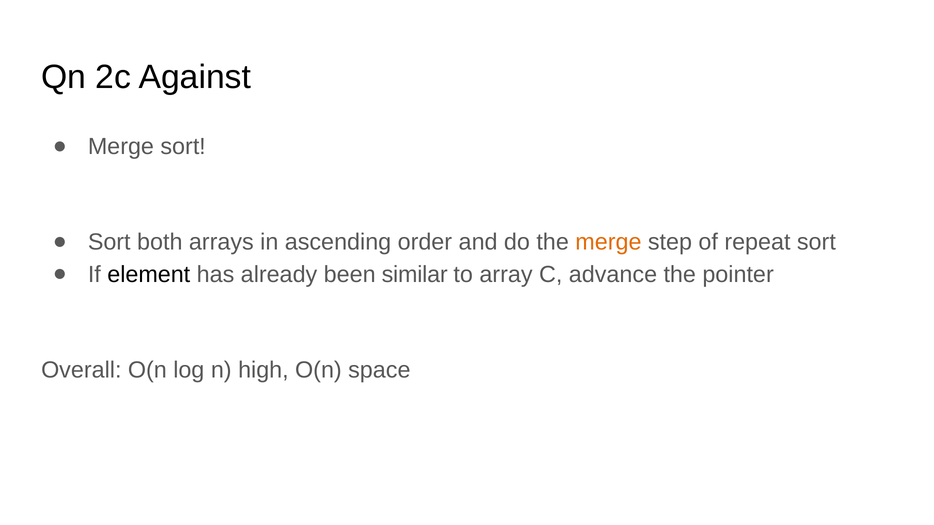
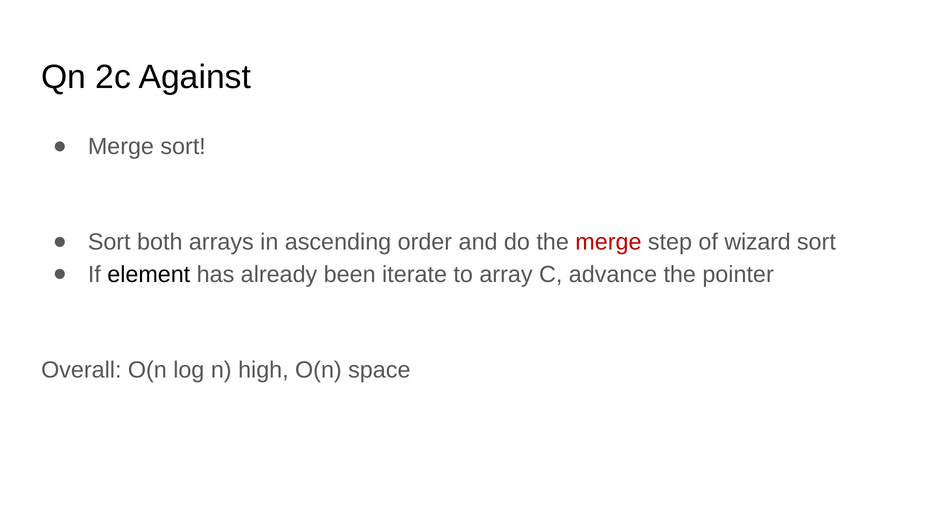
merge colour: orange -> red (608, 242)
repeat: repeat -> wizard (758, 242)
similar: similar -> iterate (415, 275)
